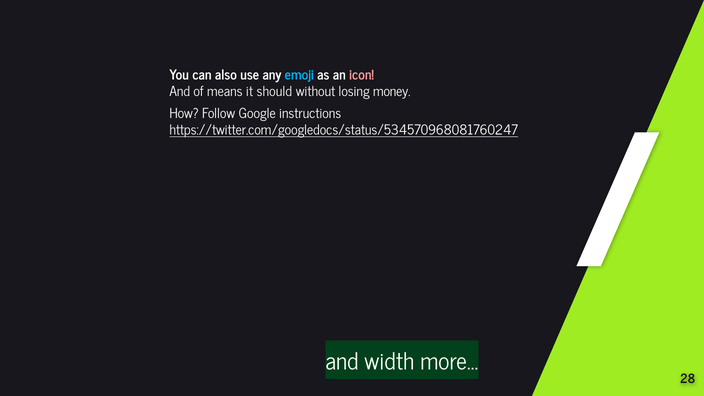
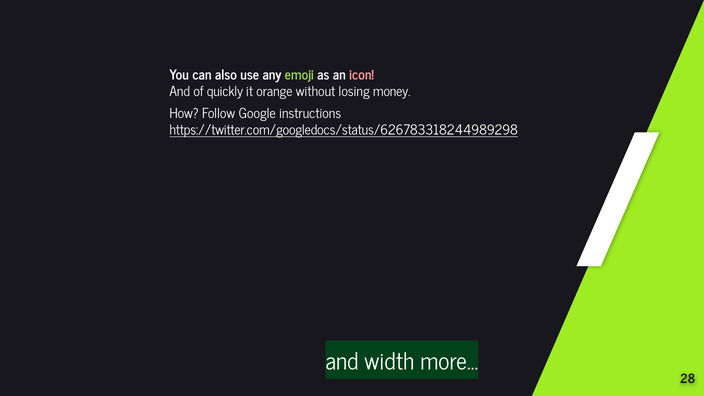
emoji colour: light blue -> light green (299, 75)
means: means -> quickly (225, 92)
should: should -> orange (274, 92)
https://twitter.com/googledocs/status/534570968081760247: https://twitter.com/googledocs/status/534570968081760247 -> https://twitter.com/googledocs/status/626783318244989298 (344, 130)
